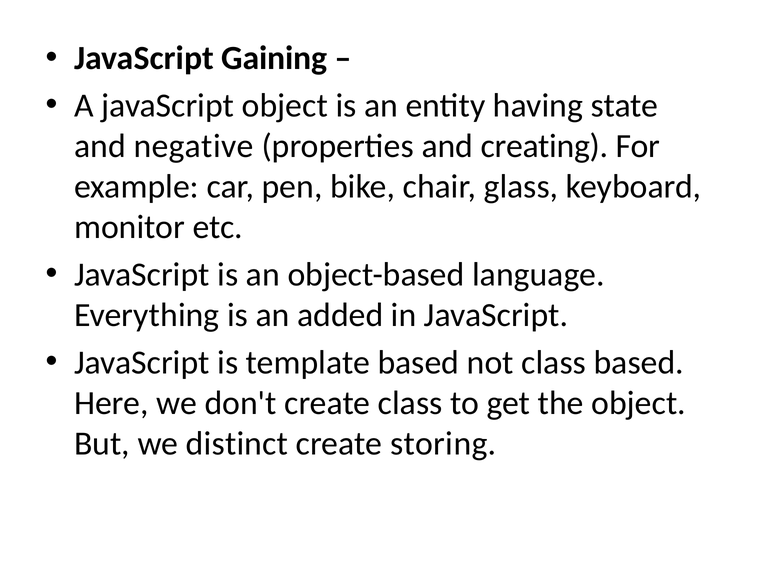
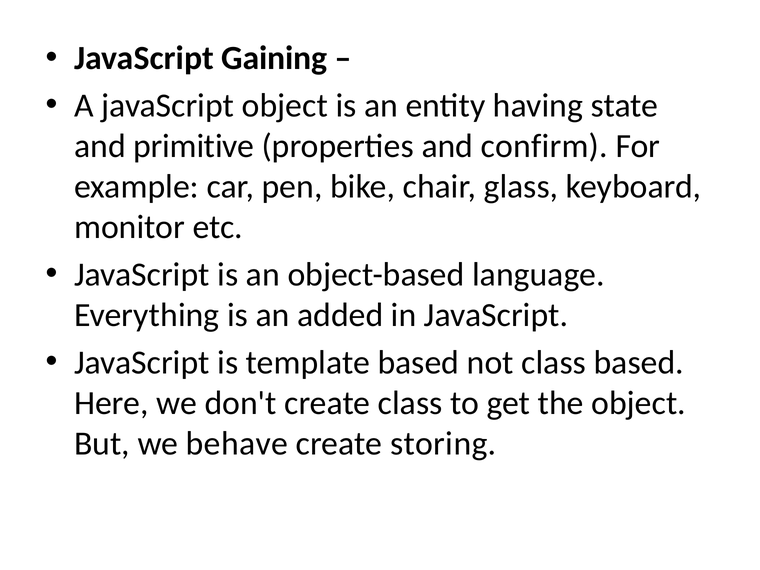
negative: negative -> primitive (194, 146)
creating: creating -> confirm (544, 146)
distinct: distinct -> behave (237, 444)
